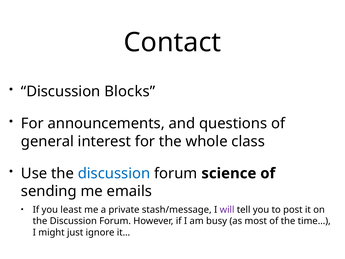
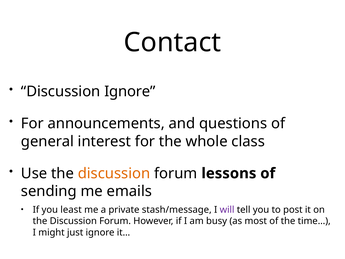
Discussion Blocks: Blocks -> Ignore (130, 92)
discussion colour: blue -> orange (114, 173)
science: science -> lessons (229, 173)
